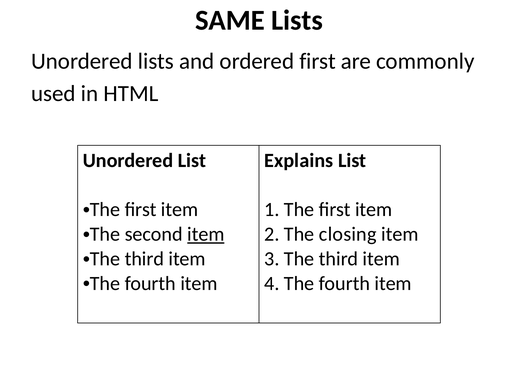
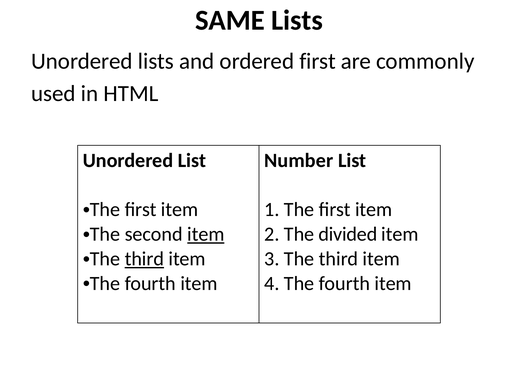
Explains: Explains -> Number (299, 160)
closing: closing -> divided (348, 234)
third underline: none -> present (144, 259)
